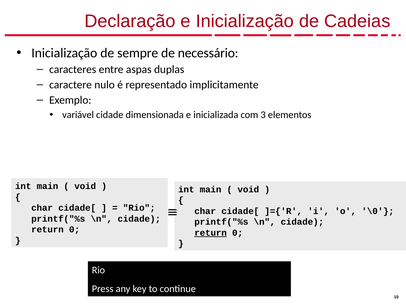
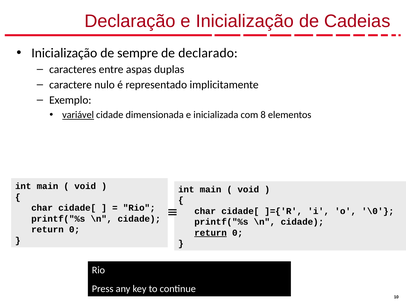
necessário: necessário -> declarado (208, 53)
variável underline: none -> present (78, 115)
3: 3 -> 8 (263, 115)
